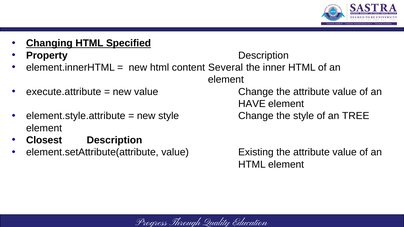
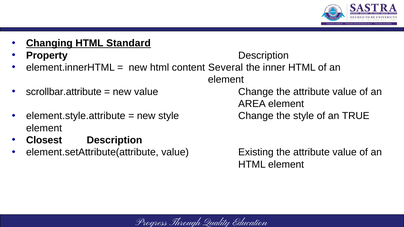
Specified: Specified -> Standard (128, 43)
execute.attribute: execute.attribute -> scrollbar.attribute (64, 92)
HAVE: HAVE -> AREA (252, 104)
TREE: TREE -> TRUE (356, 116)
